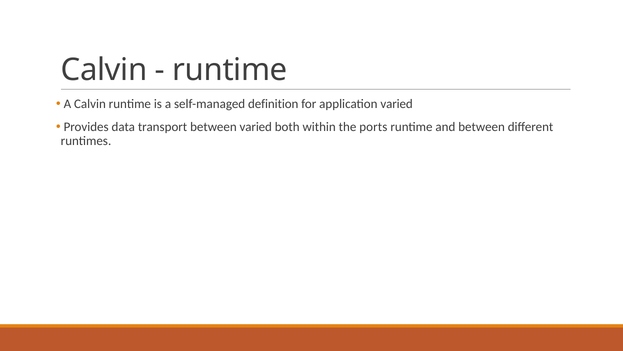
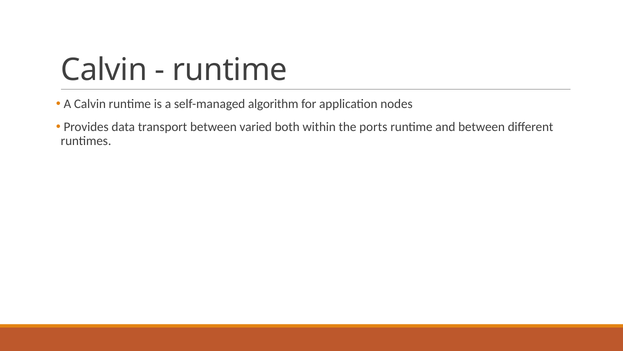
definition: definition -> algorithm (273, 104)
application varied: varied -> nodes (397, 104)
